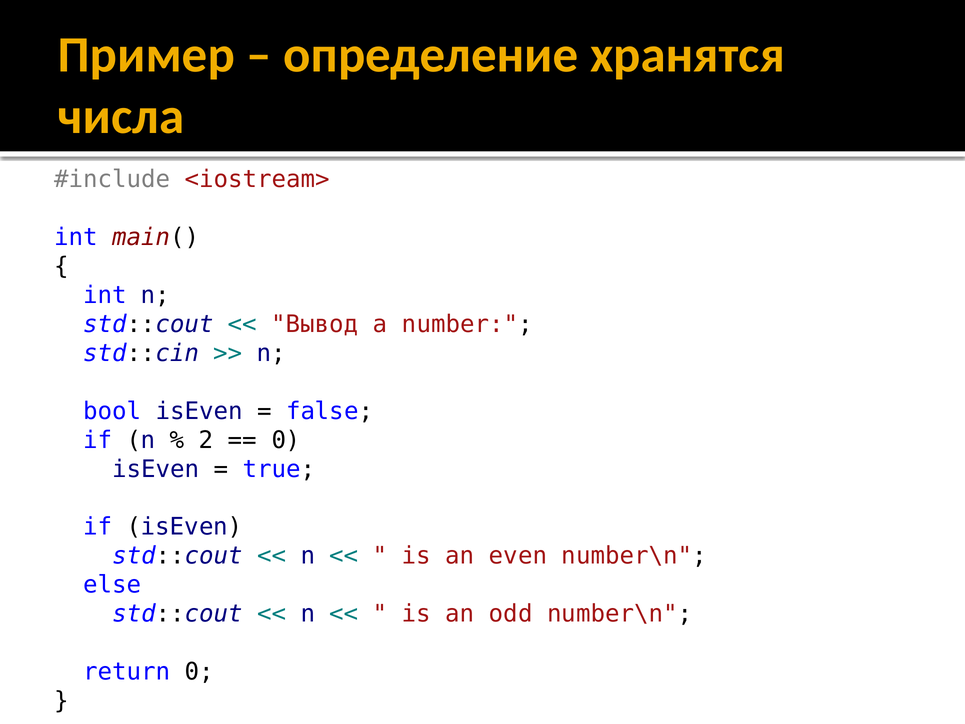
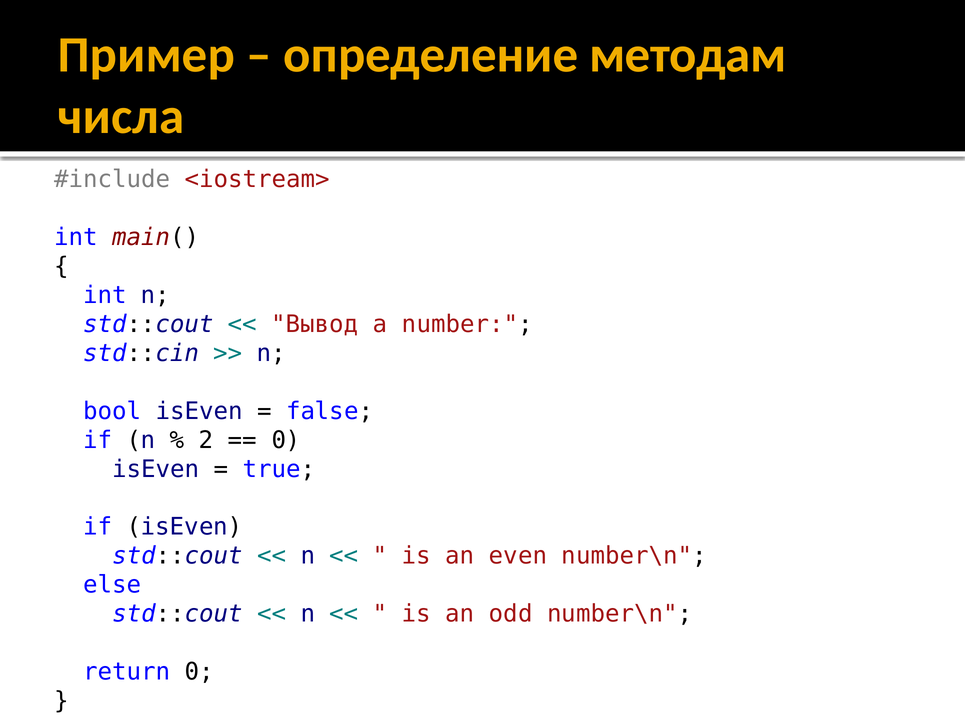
хранятся: хранятся -> методам (688, 55)
